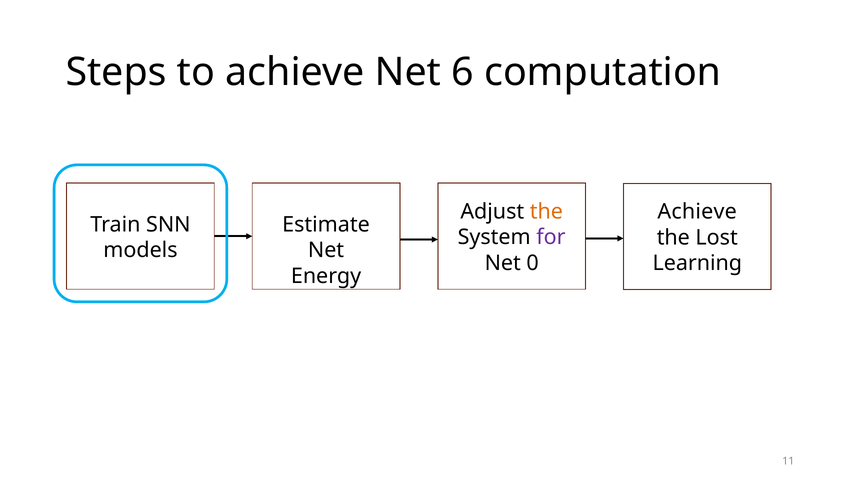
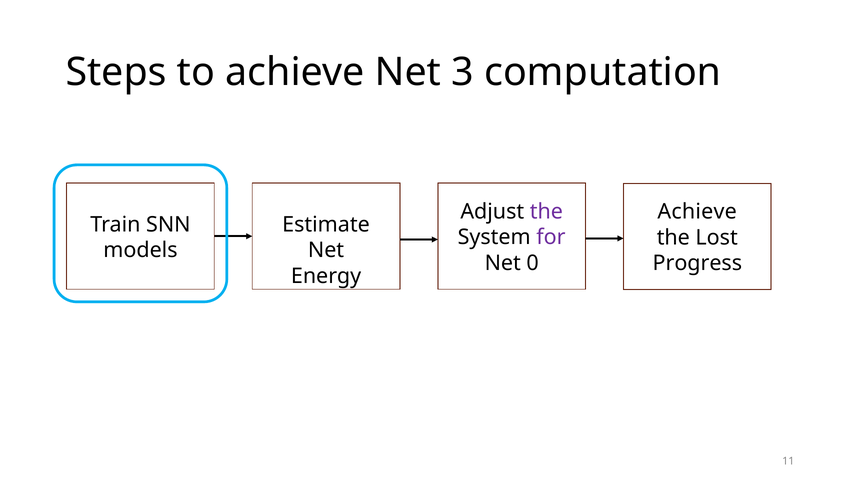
6: 6 -> 3 (463, 72)
the colour: orange -> purple (546, 211)
Learning: Learning -> Progress (697, 263)
